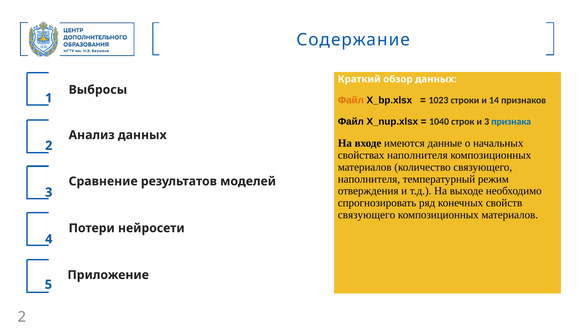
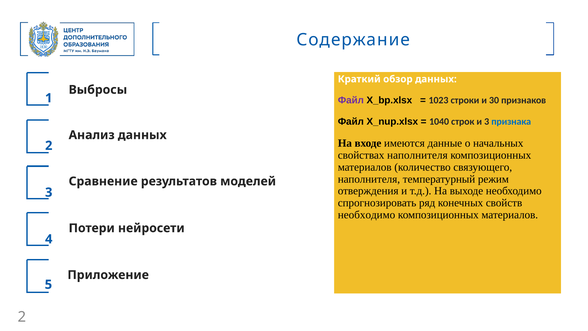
Файл colour: orange -> purple (351, 100)
14: 14 -> 30 (494, 100)
связующего: связующего -> необходимо (367, 215)
